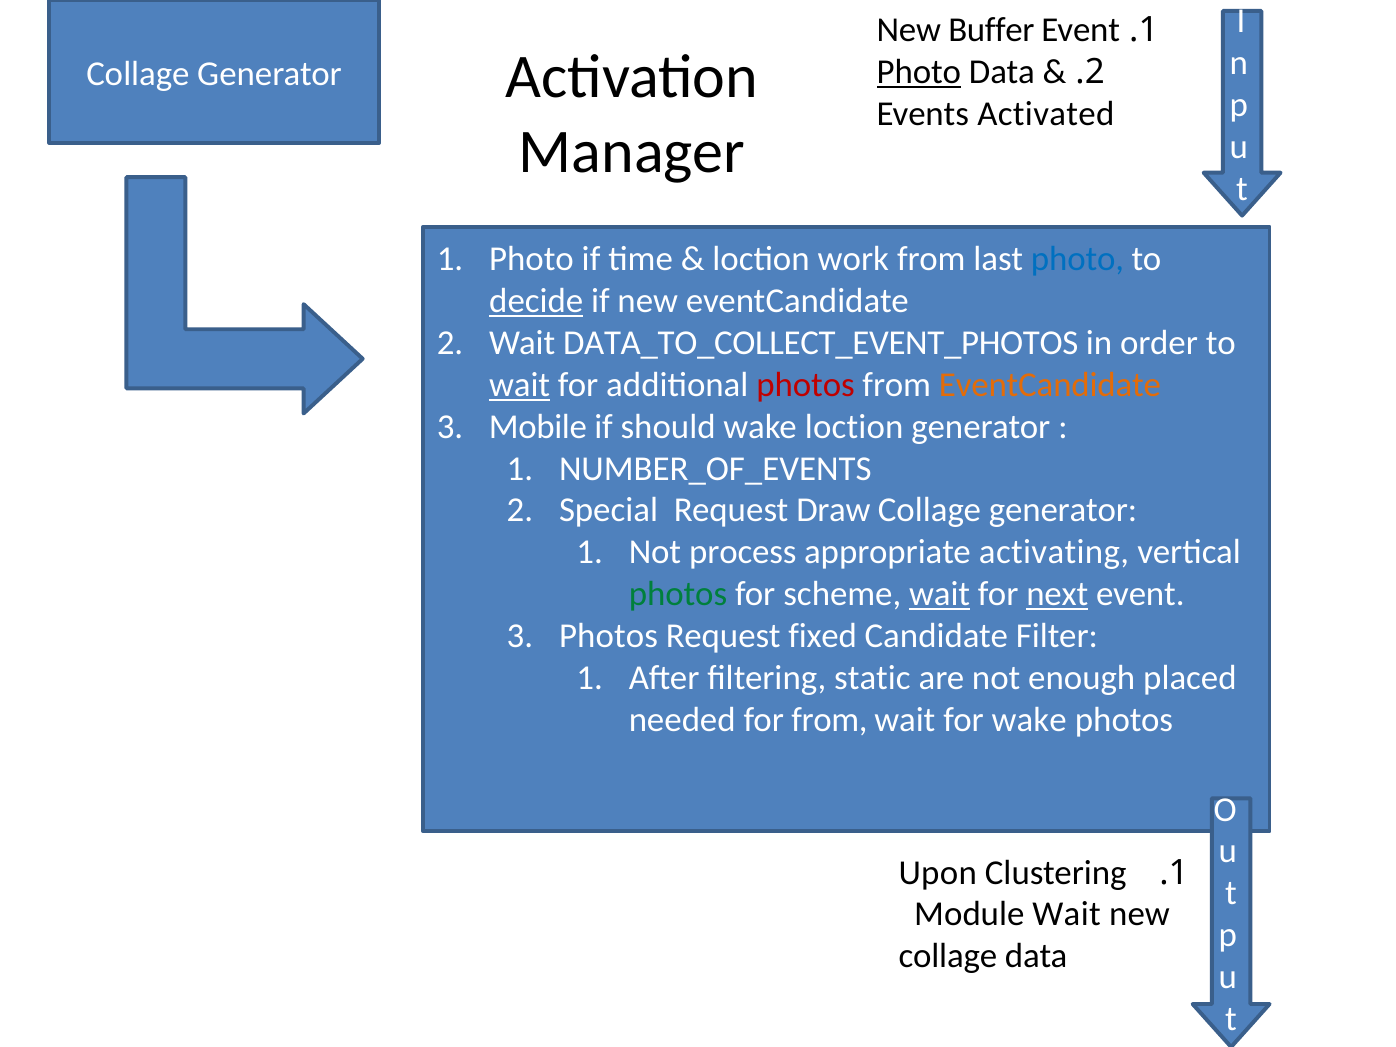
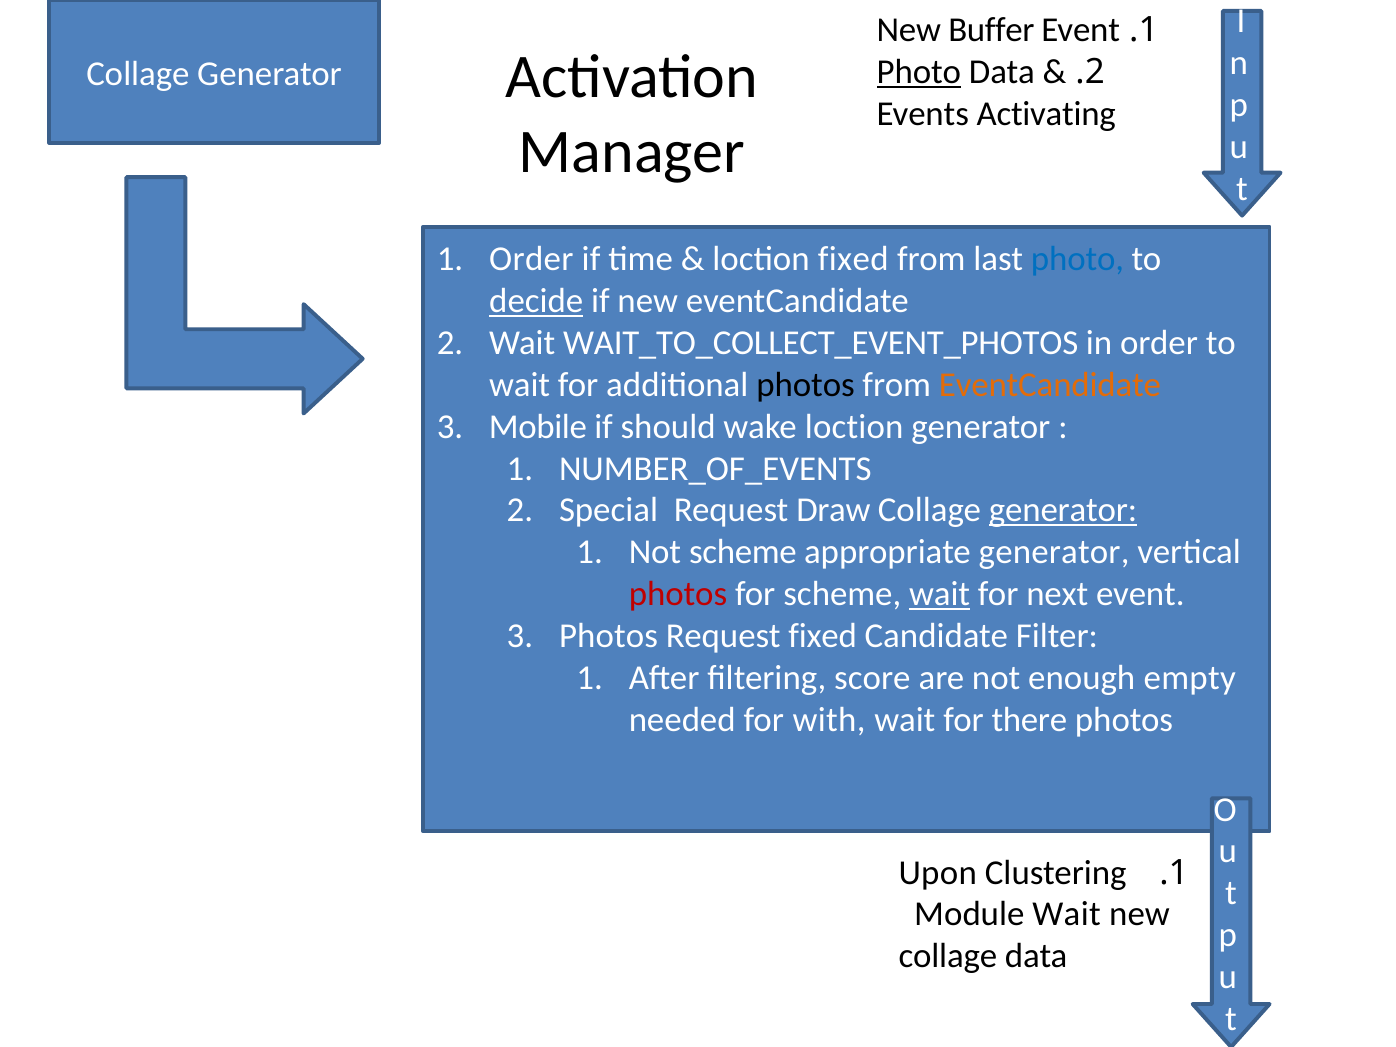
Activated: Activated -> Activating (1046, 114)
1 Photo: Photo -> Order (531, 259)
loction work: work -> fixed (853, 259)
DATA_TO_COLLECT_EVENT_PHOTOS: DATA_TO_COLLECT_EVENT_PHOTOS -> WAIT_TO_COLLECT_EVENT_PHOTOS (821, 343)
wait underline: present -> none (520, 385)
photos colour: red -> black (806, 385)
generator underline: none -> present (1063, 510)
Not process: process -> scheme (743, 552)
appropriate activating: activating -> generator (1054, 552)
photos colour: green -> red (678, 594)
next underline: present -> none (1057, 594)
static: static -> score (872, 678)
placed: placed -> empty (1190, 678)
for from: from -> with (829, 720)
for wake: wake -> there (1029, 720)
